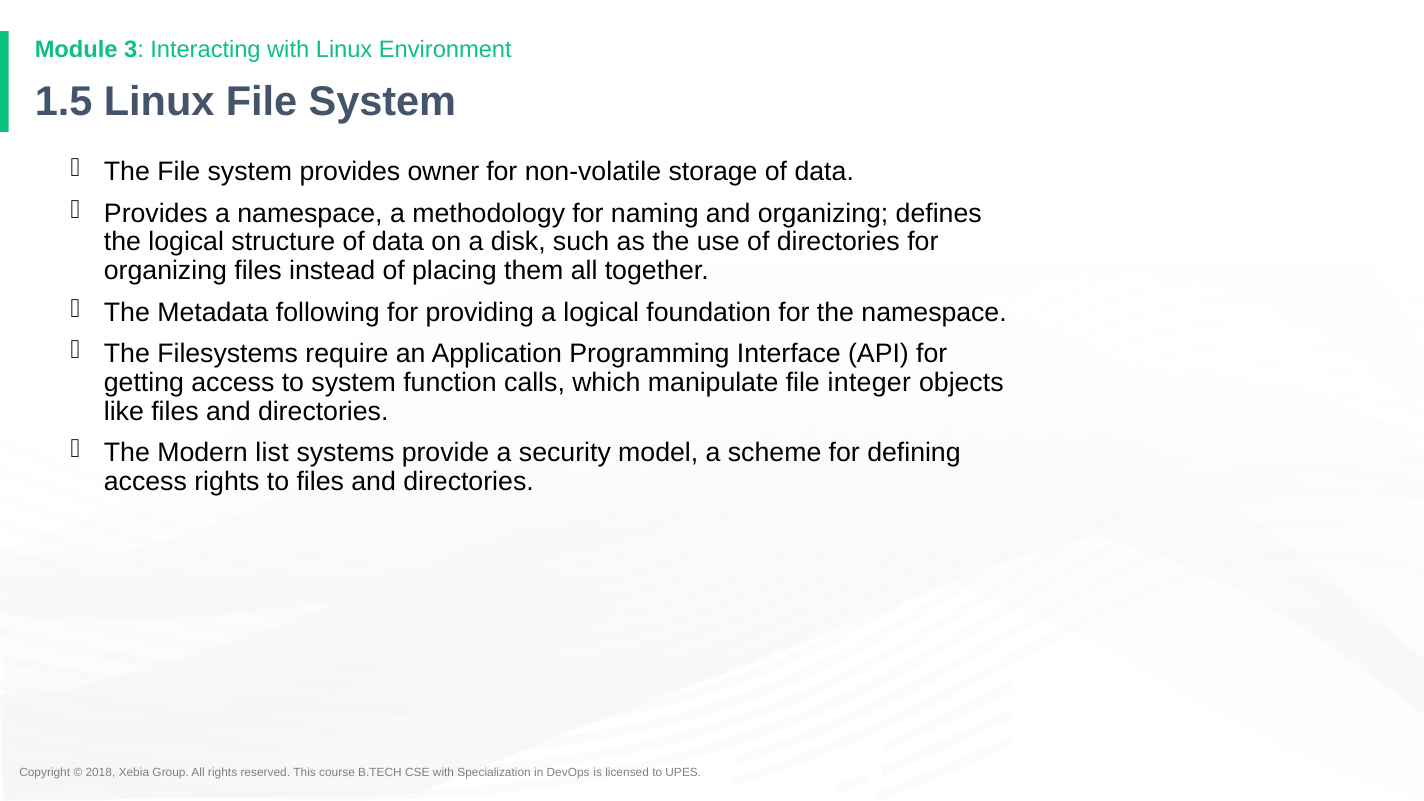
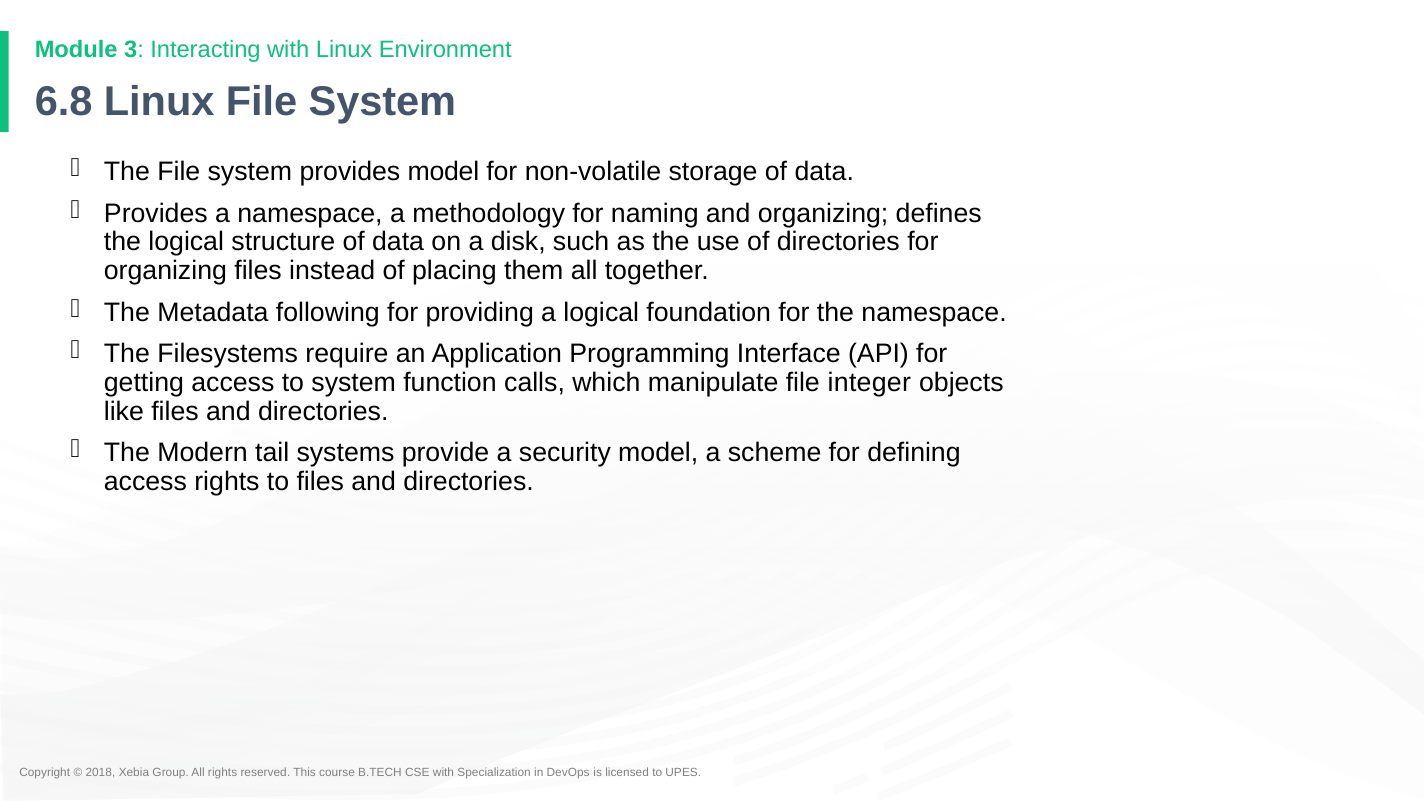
1.5: 1.5 -> 6.8 (64, 101)
provides owner: owner -> model (443, 172)
list: list -> tail (272, 452)
